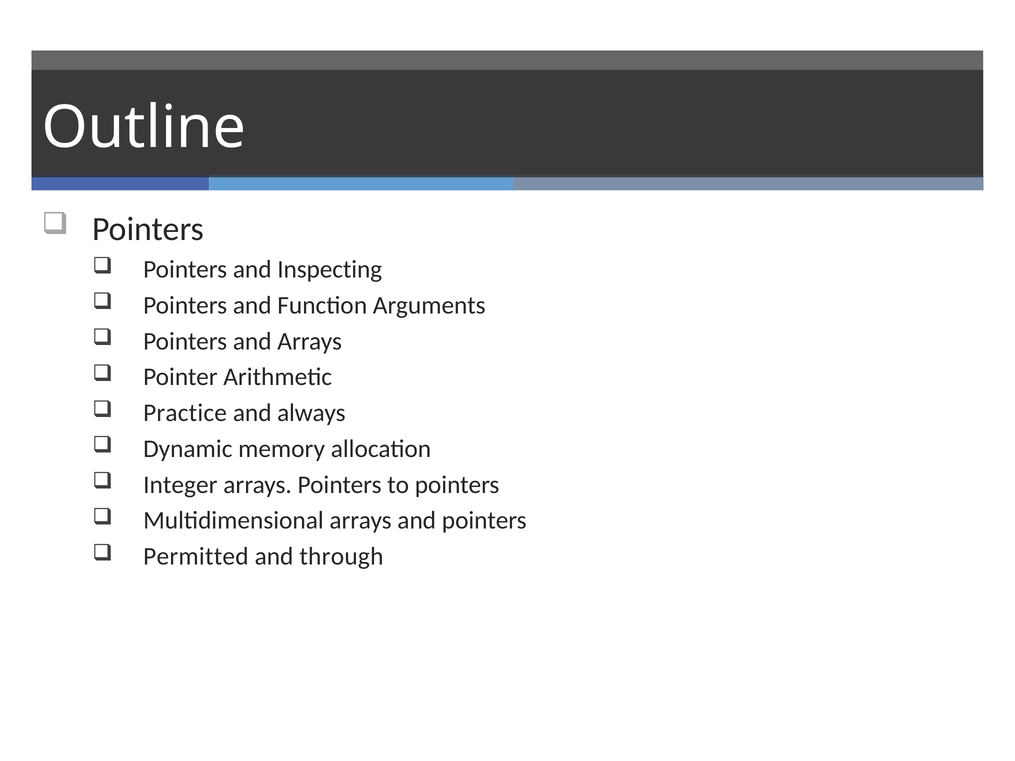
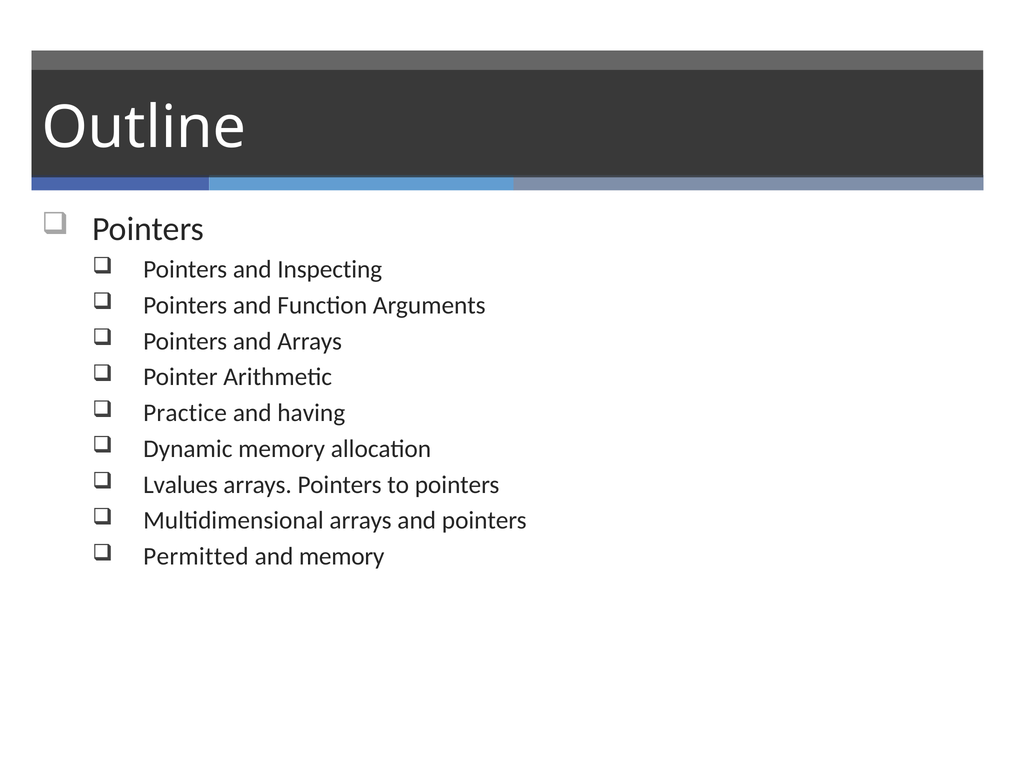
always: always -> having (311, 413)
Integer: Integer -> Lvalues (180, 485)
and through: through -> memory (342, 557)
